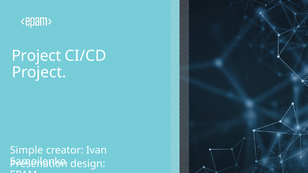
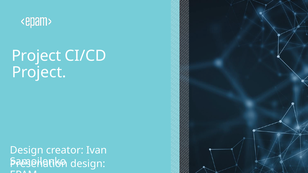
Simple: Simple -> Design (27, 151)
